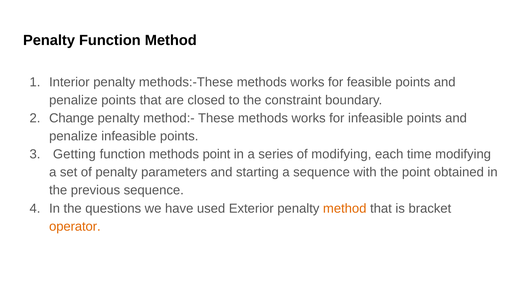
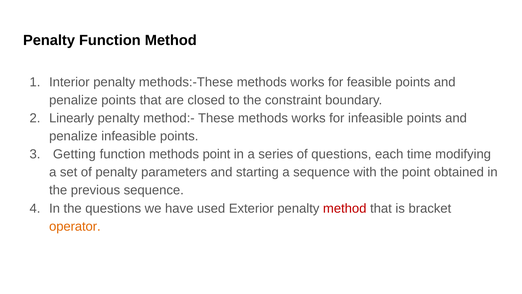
Change: Change -> Linearly (72, 118)
of modifying: modifying -> questions (341, 154)
method colour: orange -> red (345, 208)
